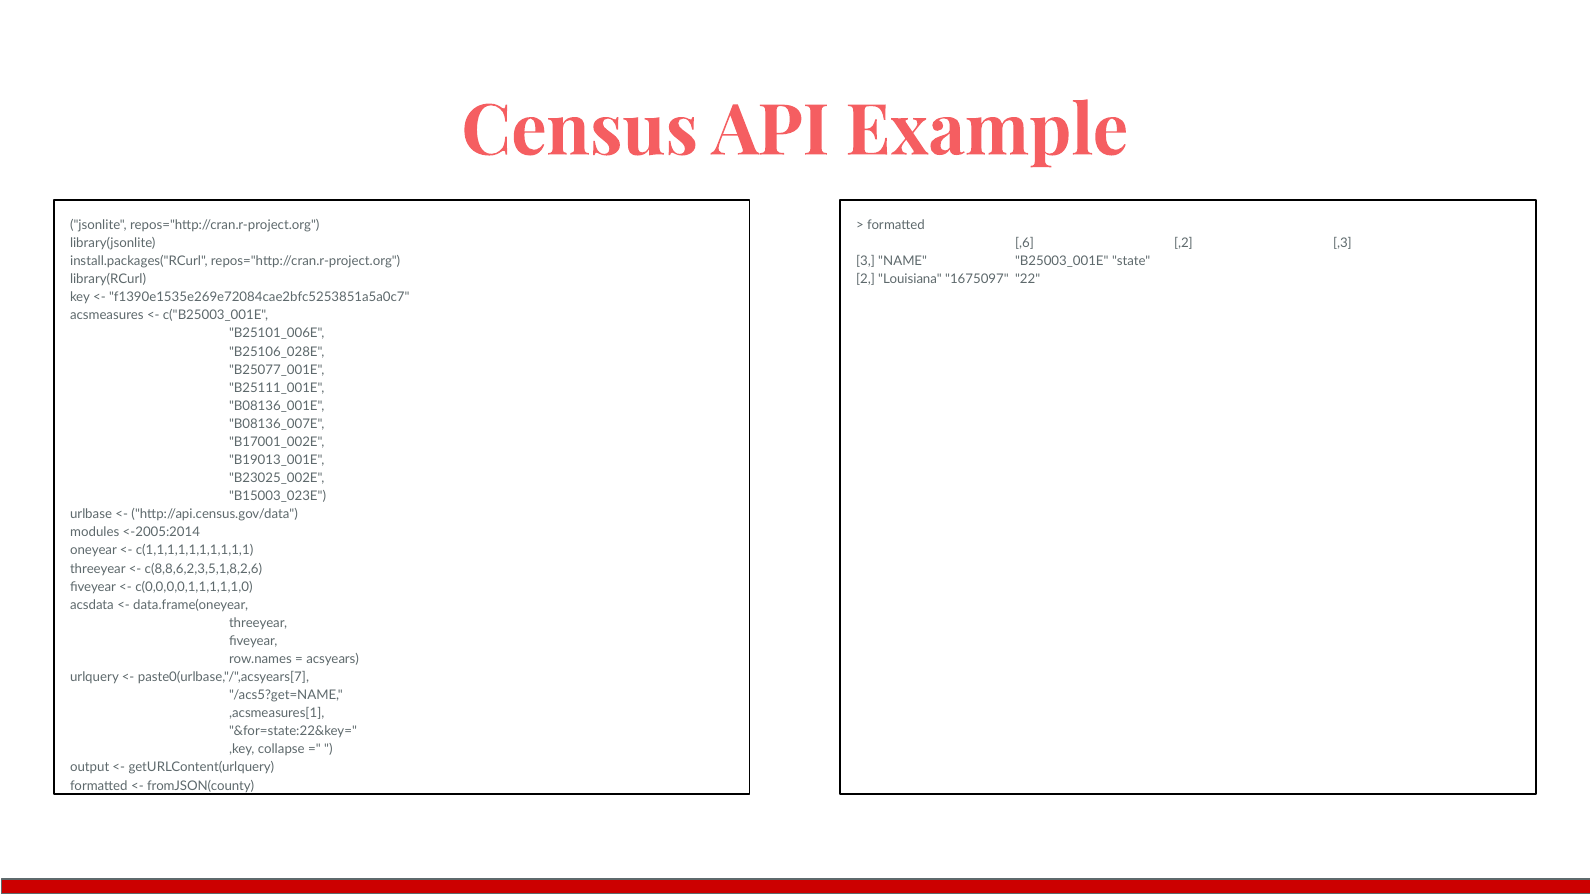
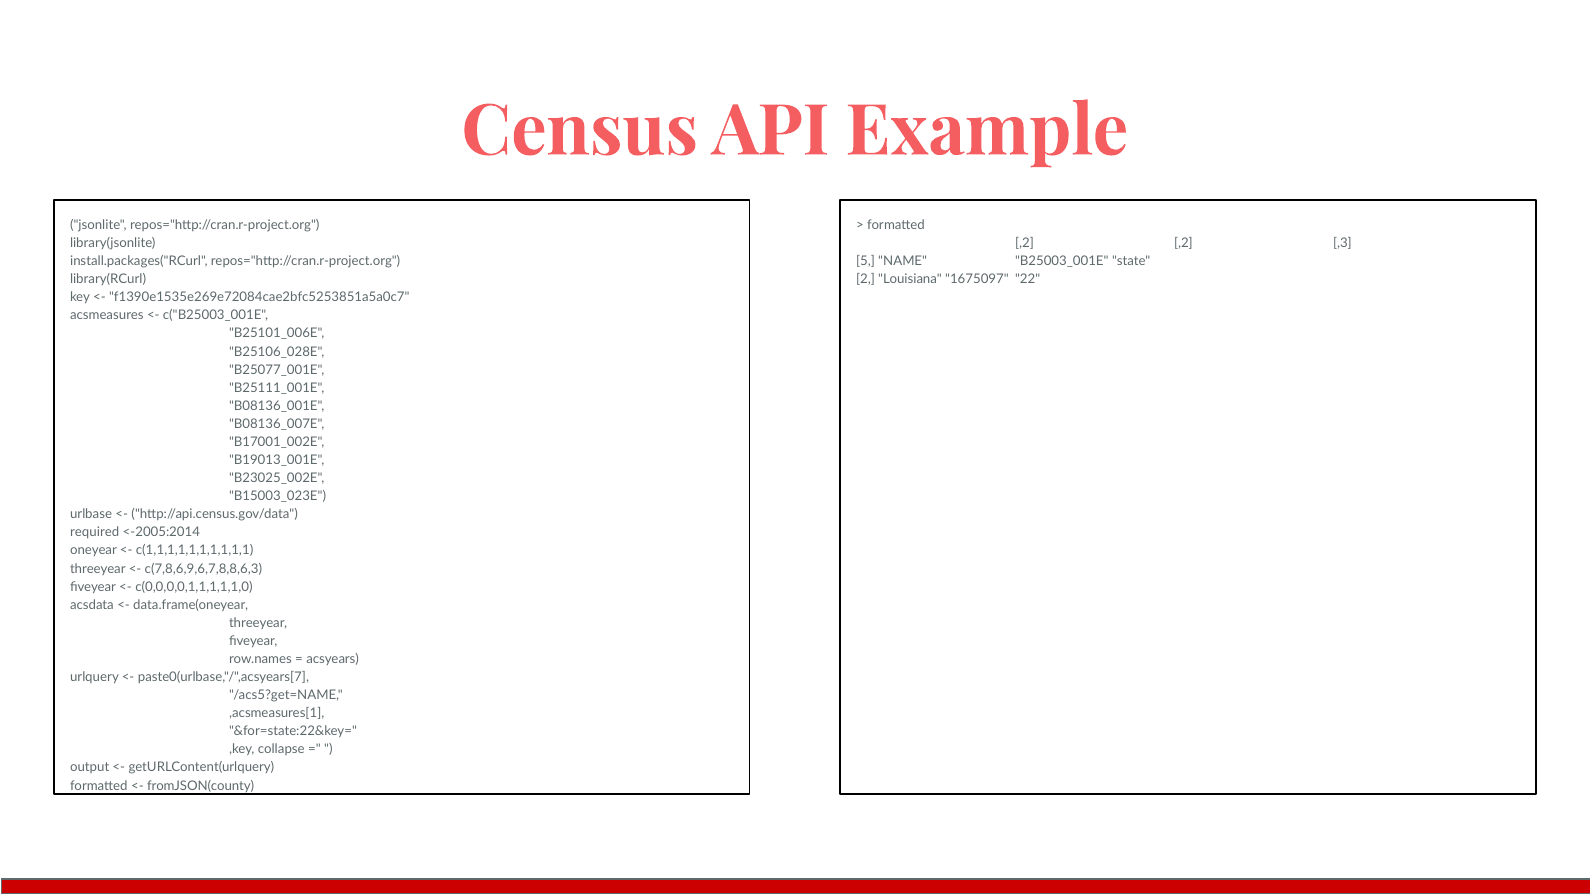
,6: ,6 -> ,2 (1025, 243)
3: 3 -> 5 (866, 261)
modules: modules -> required (95, 533)
c(8,8,6,2,3,5,1,8,2,6: c(8,8,6,2,3,5,1,8,2,6 -> c(7,8,6,9,6,7,8,8,6,3 (203, 569)
